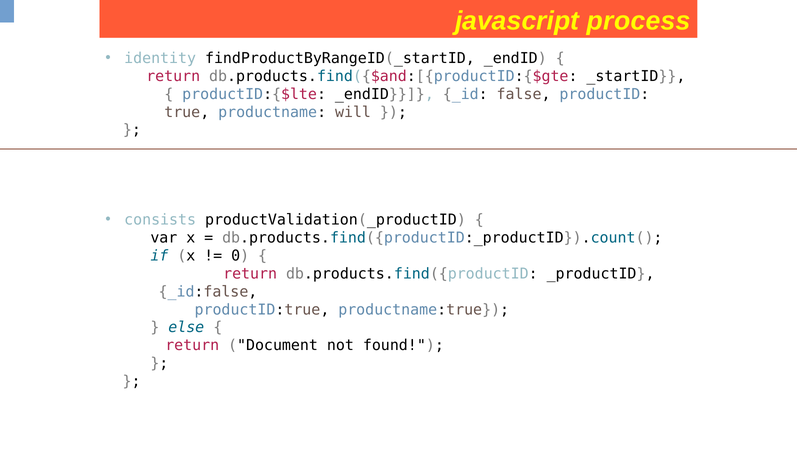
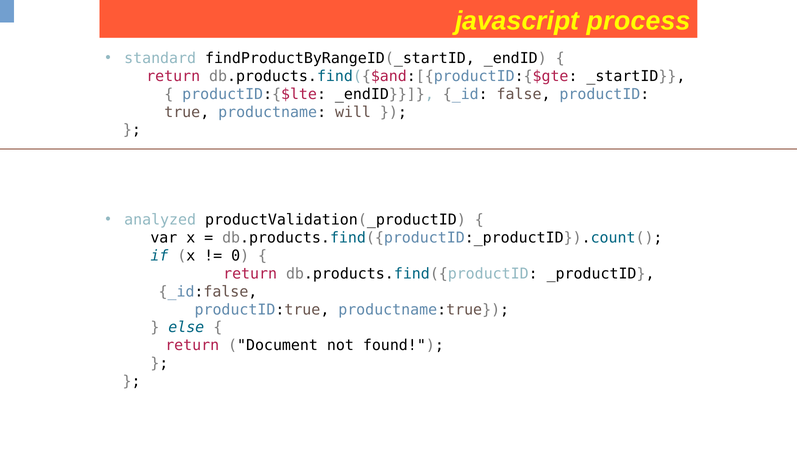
identity: identity -> standard (160, 58)
consists: consists -> analyzed (160, 219)
